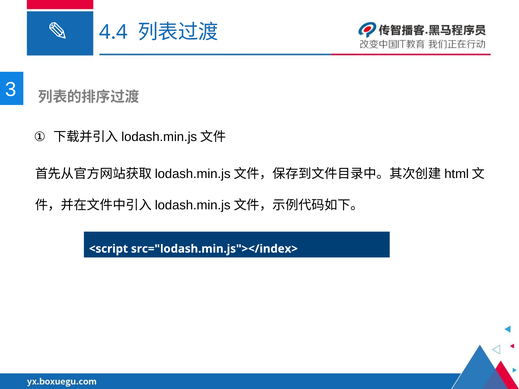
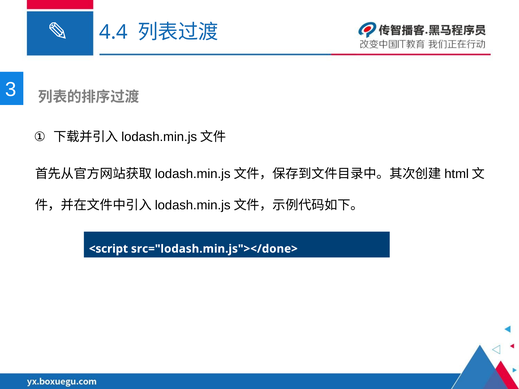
src="lodash.min.js"></index>: src="lodash.min.js"></index> -> src="lodash.min.js"></done> (214, 249)
